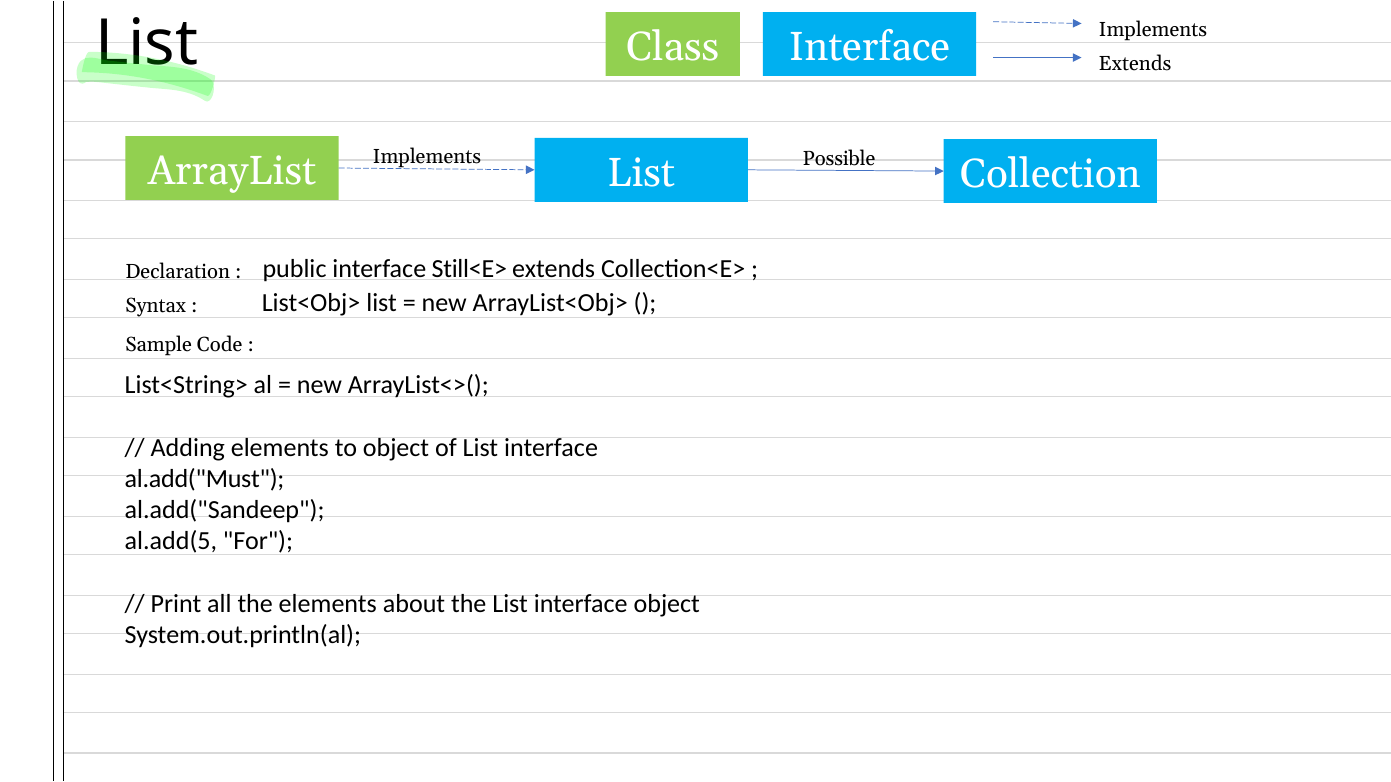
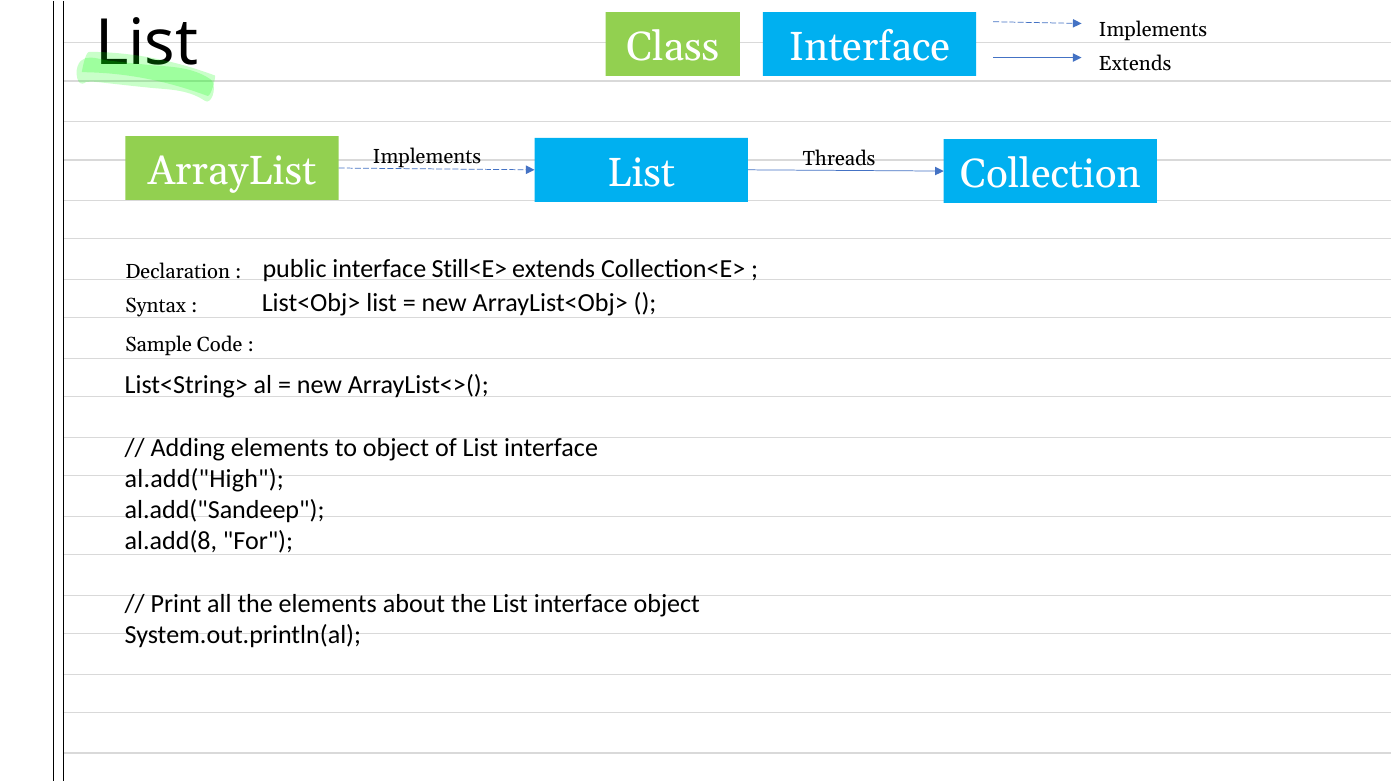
Possible: Possible -> Threads (839, 159)
al.add("Must: al.add("Must -> al.add("High (204, 479)
al.add(5: al.add(5 -> al.add(8 (171, 542)
